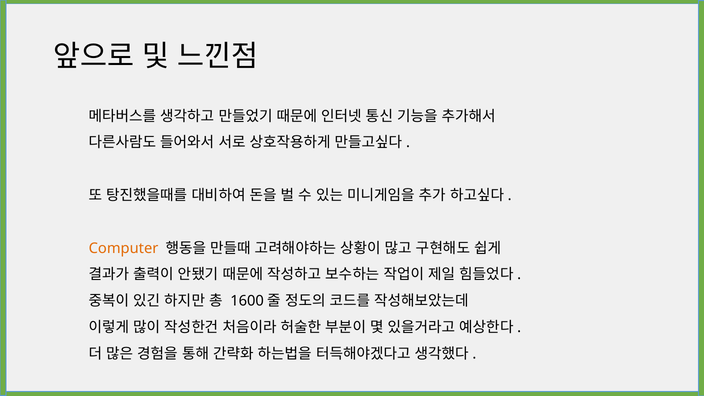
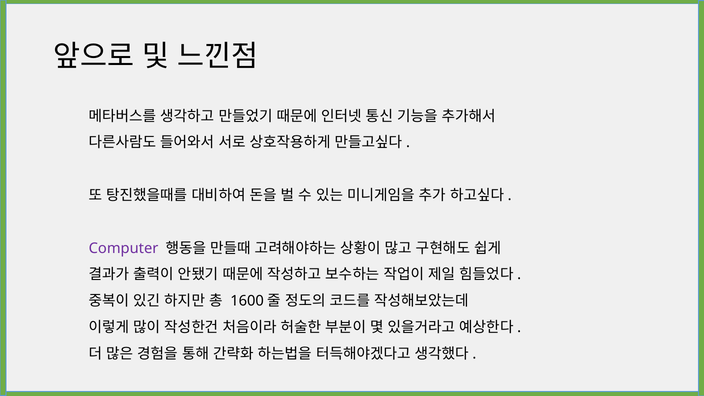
Computer colour: orange -> purple (124, 248)
